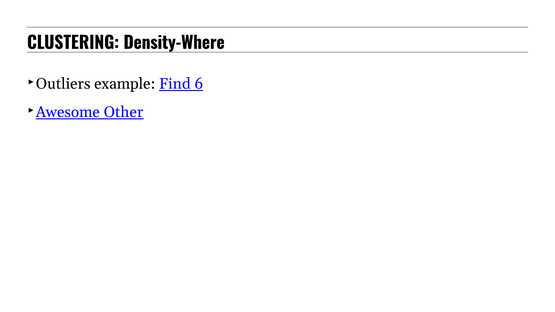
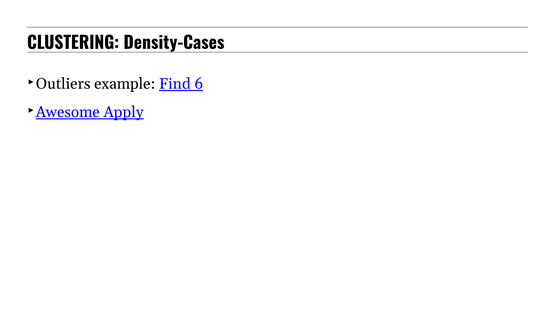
Density-Where: Density-Where -> Density-Cases (174, 43)
Other: Other -> Apply (123, 112)
